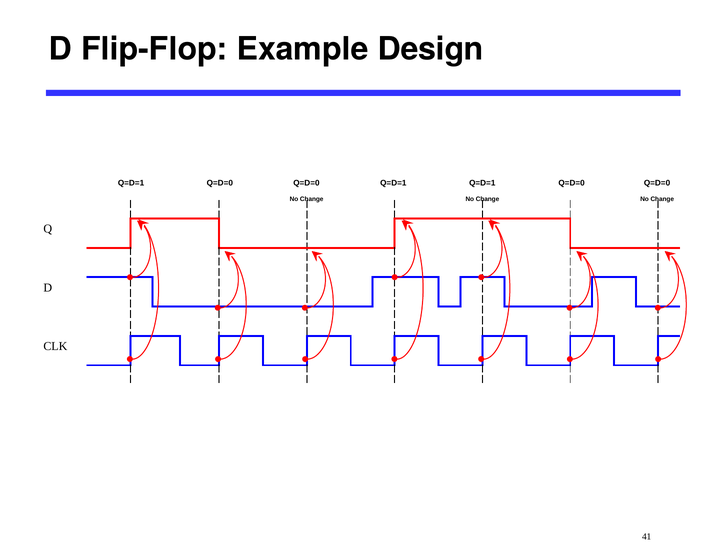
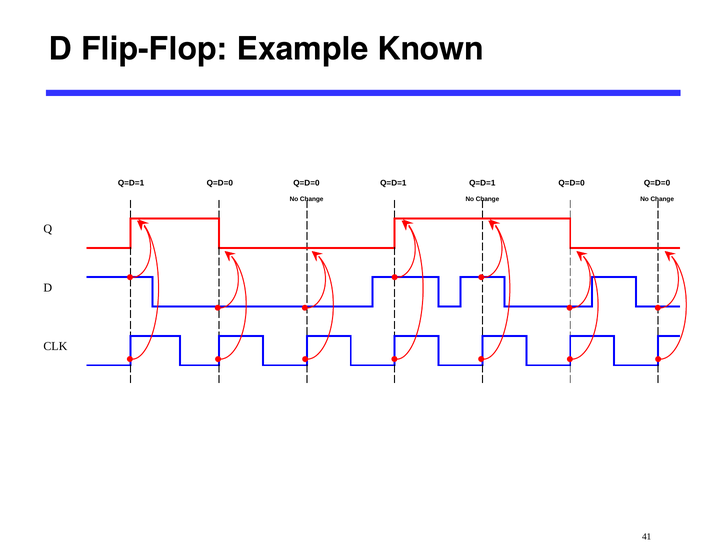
Design: Design -> Known (431, 49)
